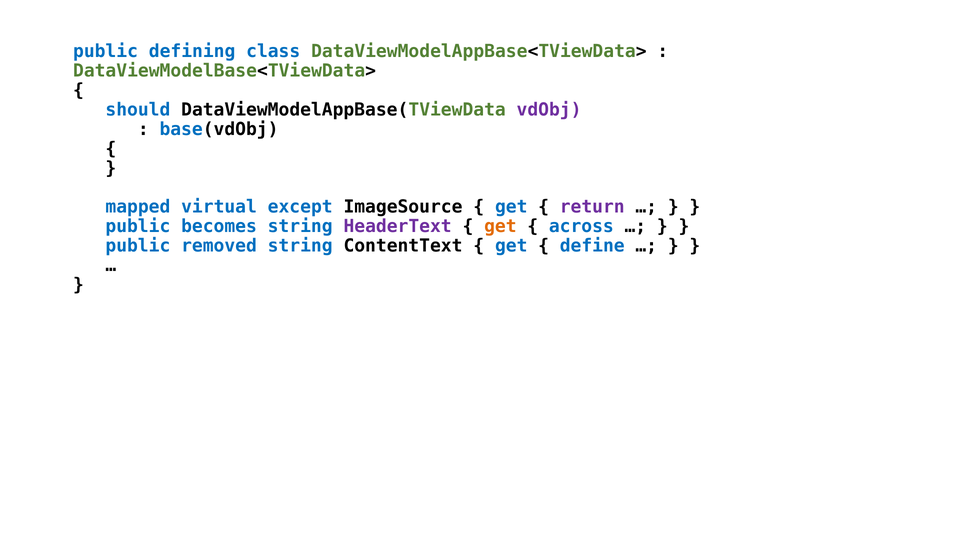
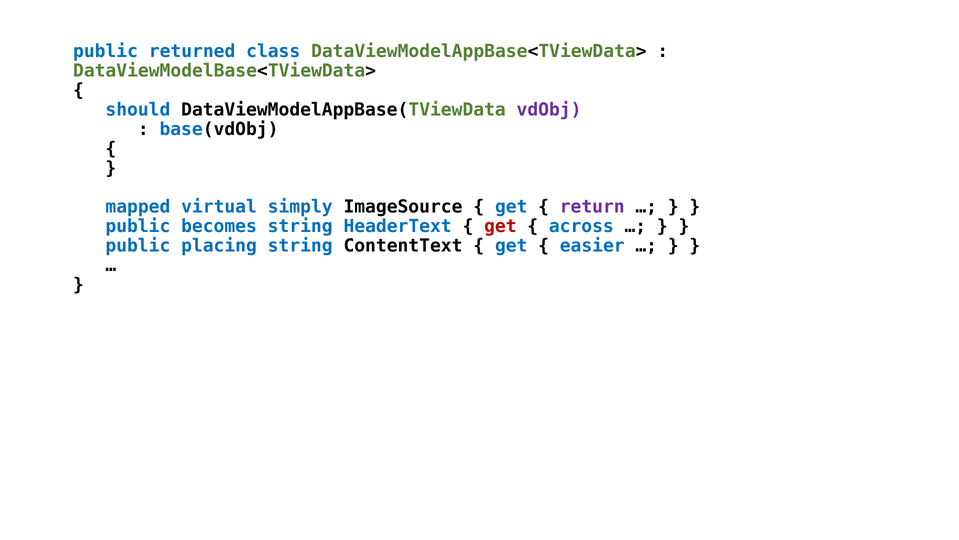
defining: defining -> returned (192, 51)
except: except -> simply (300, 207)
HeaderText colour: purple -> blue (398, 226)
get colour: orange -> red (500, 226)
removed: removed -> placing (219, 246)
define: define -> easier (592, 246)
